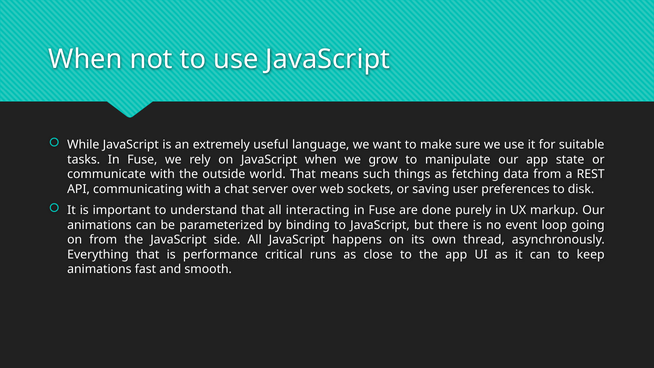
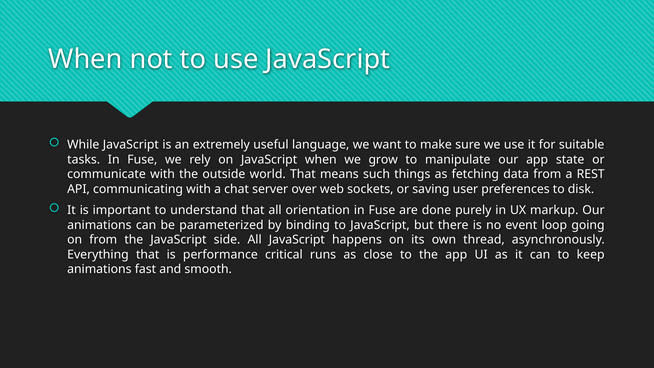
interacting: interacting -> orientation (318, 210)
